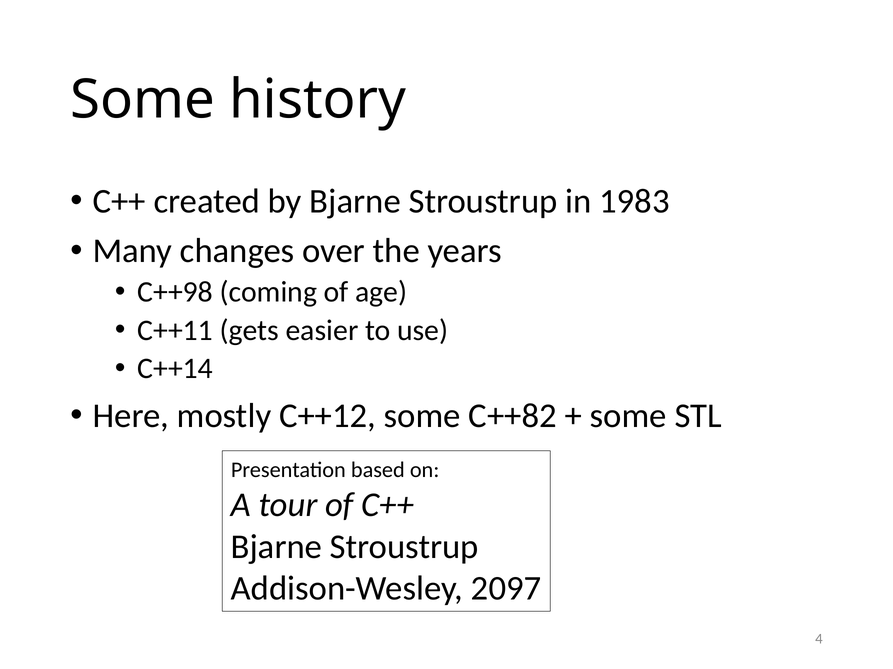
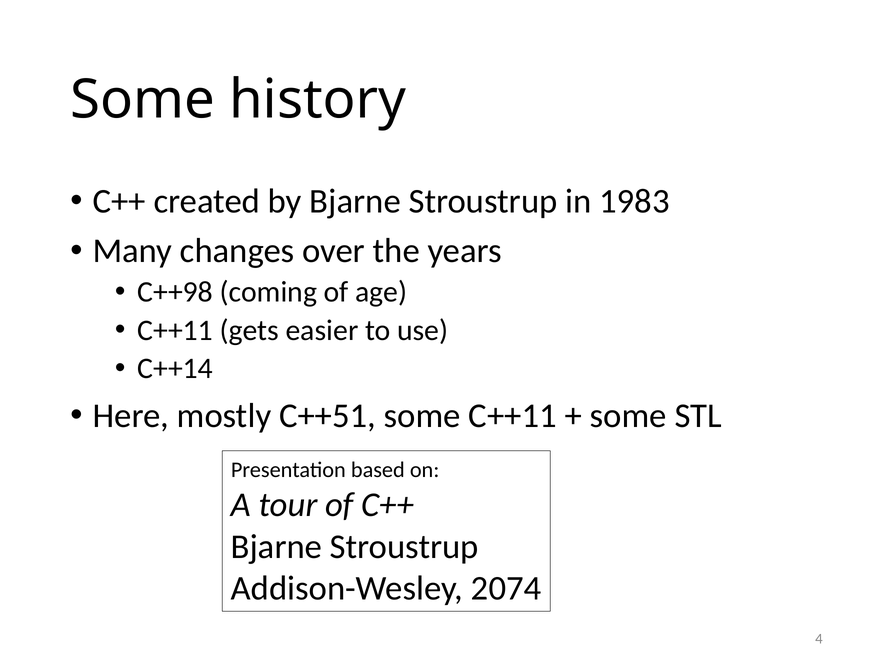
C++12: C++12 -> C++51 (328, 416)
some C++82: C++82 -> C++11 (513, 416)
2097: 2097 -> 2074 (506, 589)
